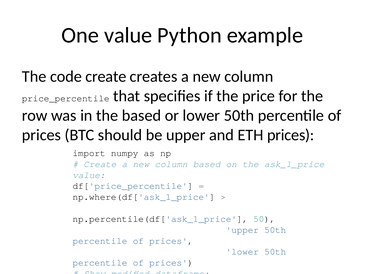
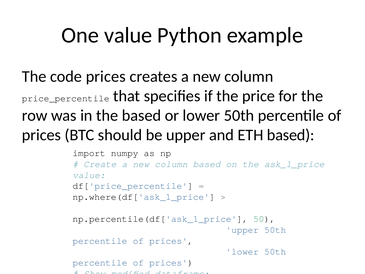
code create: create -> prices (106, 77)
ETH prices: prices -> based (291, 135)
